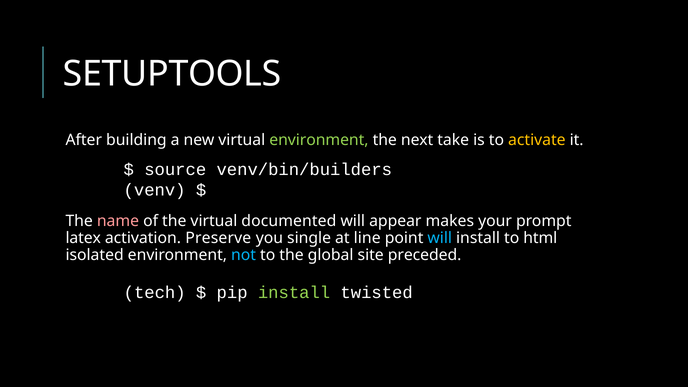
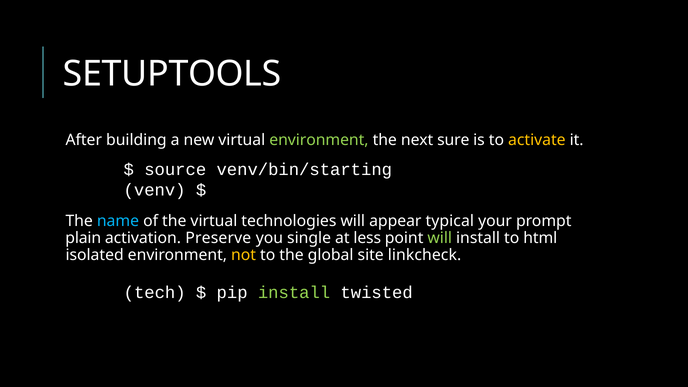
take: take -> sure (453, 140)
venv/bin/builders: venv/bin/builders -> venv/bin/starting (304, 170)
name colour: pink -> light blue (118, 221)
documented: documented -> technologies (289, 221)
makes: makes -> typical (450, 221)
latex: latex -> plain (83, 238)
line: line -> less (367, 238)
will colour: light blue -> light green (440, 238)
not colour: light blue -> yellow (244, 255)
preceded: preceded -> linkcheck (425, 255)
